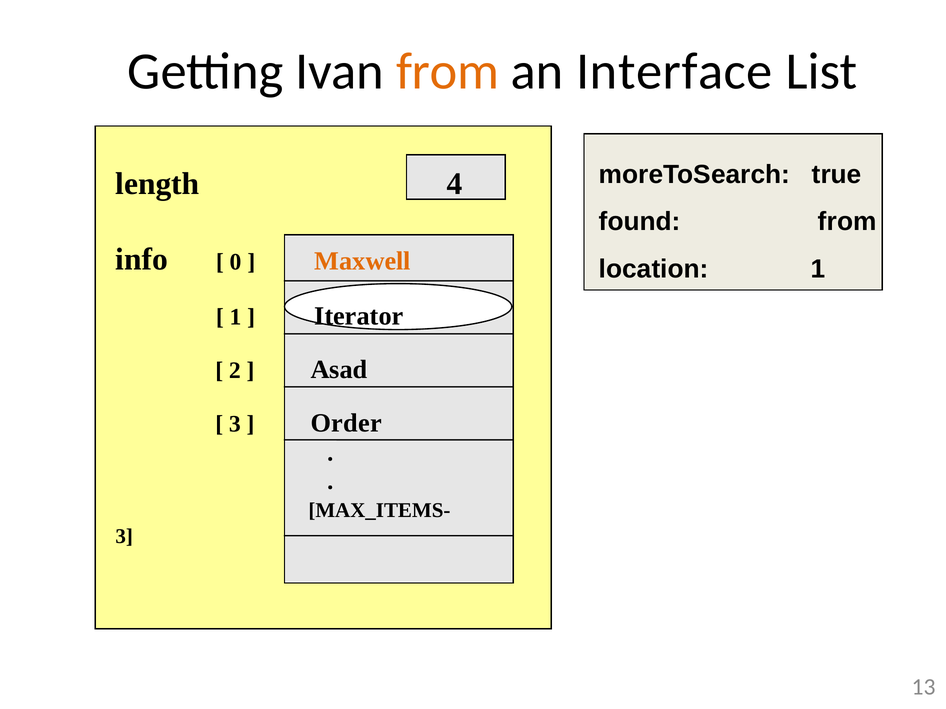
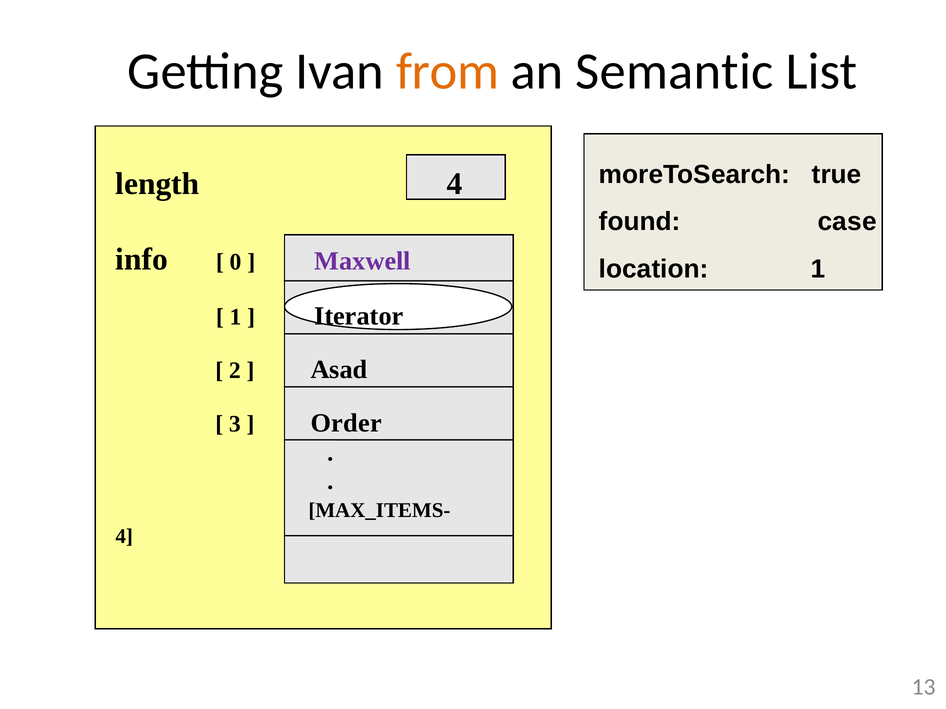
Interface: Interface -> Semantic (675, 71)
found from: from -> case (847, 222)
Maxwell colour: orange -> purple (363, 261)
3: 3 -> 4 (124, 537)
